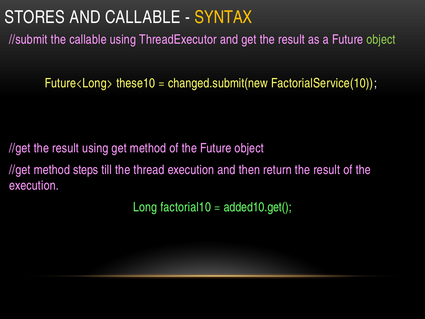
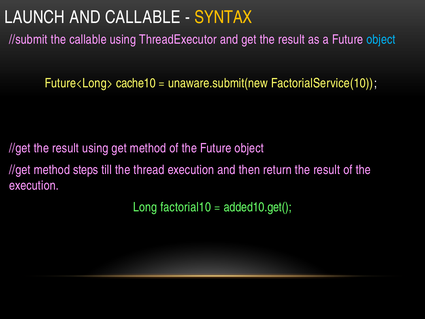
STORES: STORES -> LAUNCH (35, 17)
object colour: light green -> light blue (381, 40)
these10: these10 -> cache10 (136, 83)
changed.submit(new: changed.submit(new -> unaware.submit(new (218, 83)
